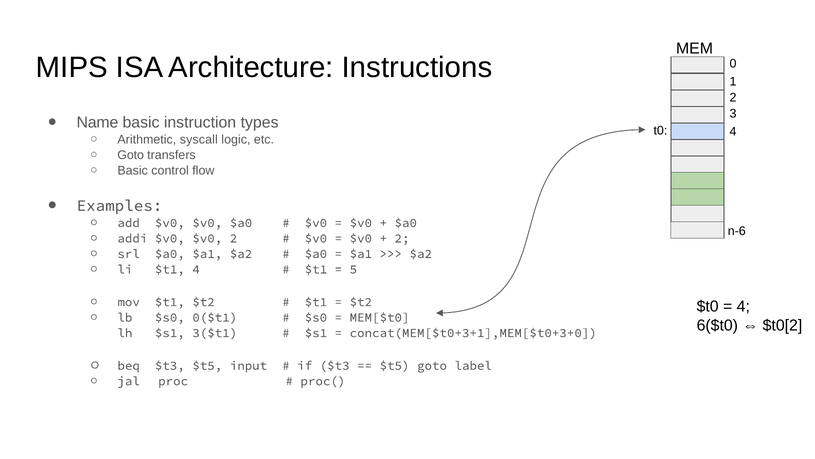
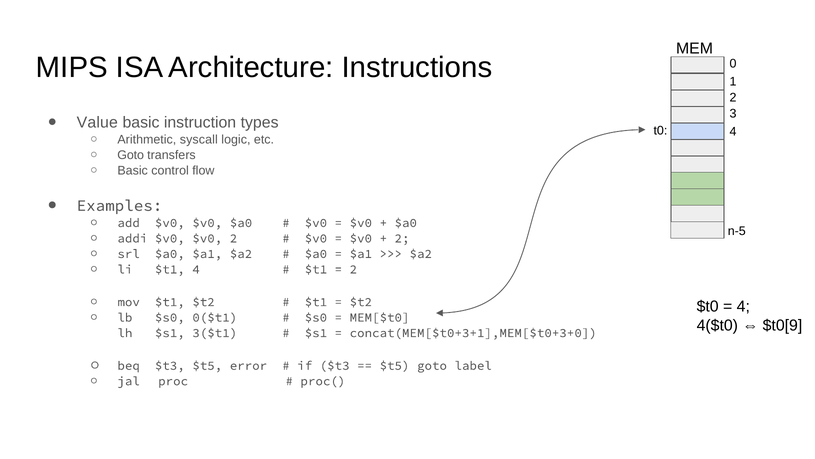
Name: Name -> Value (97, 122)
n-6: n-6 -> n-5 (737, 231)
5: 5 -> 2 (353, 269)
6($t0: 6($t0 -> 4($t0 (717, 325)
$t0[2: $t0[2 -> $t0[9 (782, 325)
input: input -> error (248, 365)
